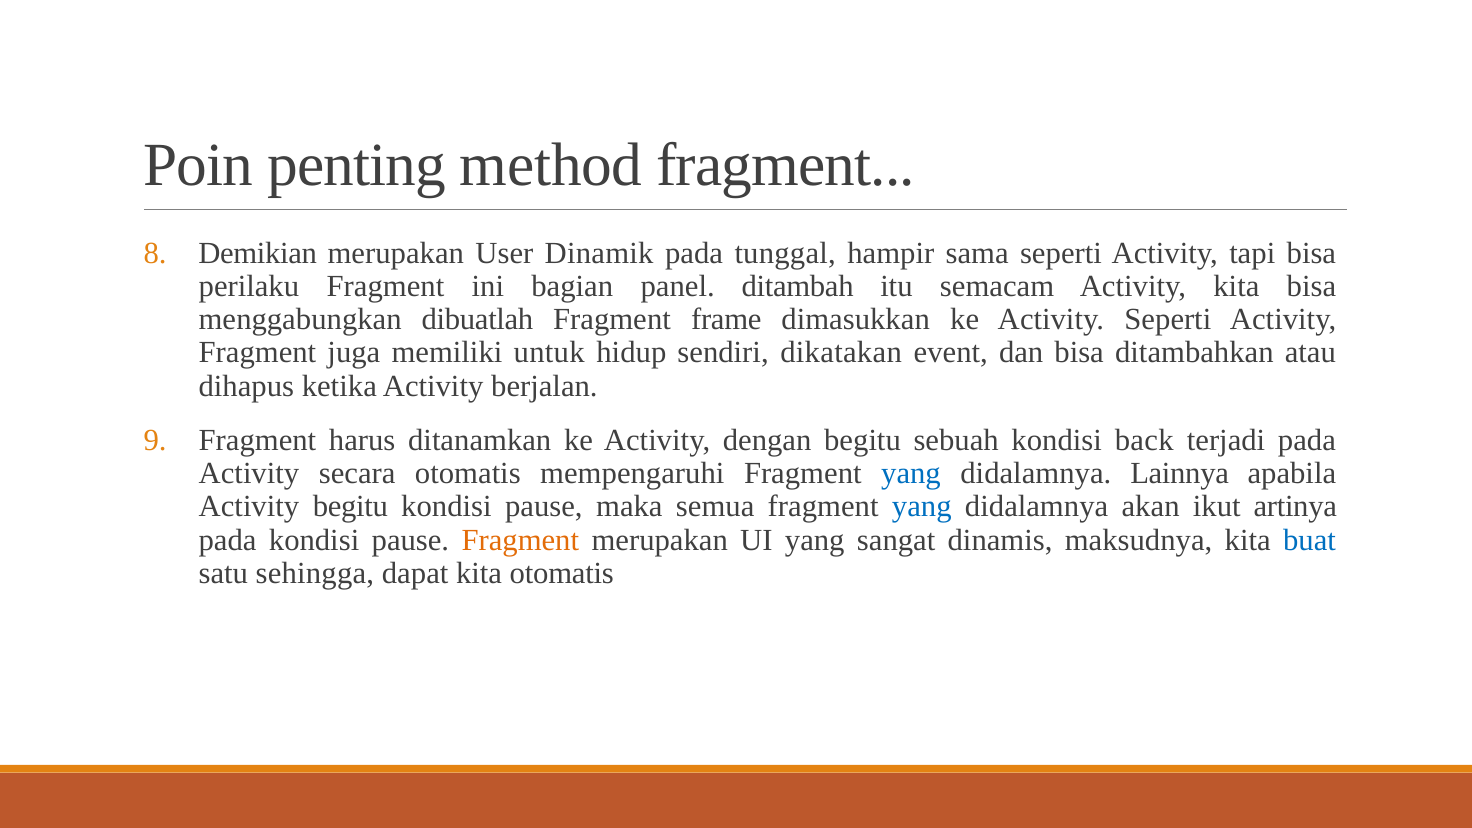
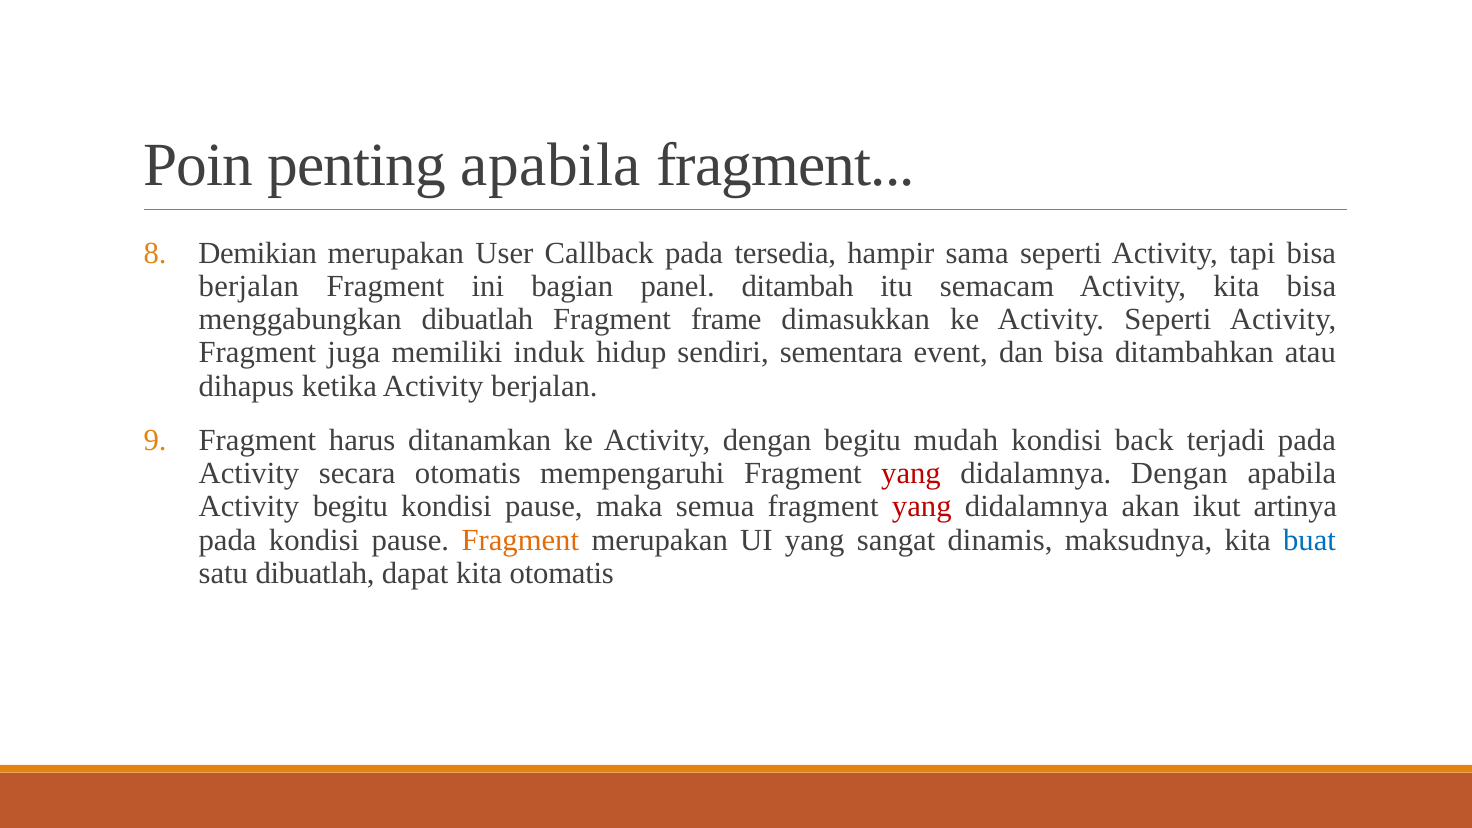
penting method: method -> apabila (551, 165)
Dinamik: Dinamik -> Callback (599, 253)
tunggal: tunggal -> tersedia (785, 253)
perilaku: perilaku -> berjalan (249, 287)
untuk: untuk -> induk (549, 353)
dikatakan: dikatakan -> sementara (841, 353)
sebuah: sebuah -> mudah (956, 441)
yang colour: blue -> red (911, 474)
didalamnya Lainnya: Lainnya -> Dengan (1179, 474)
yang colour: blue -> red (922, 507)
satu sehingga: sehingga -> dibuatlah (315, 573)
